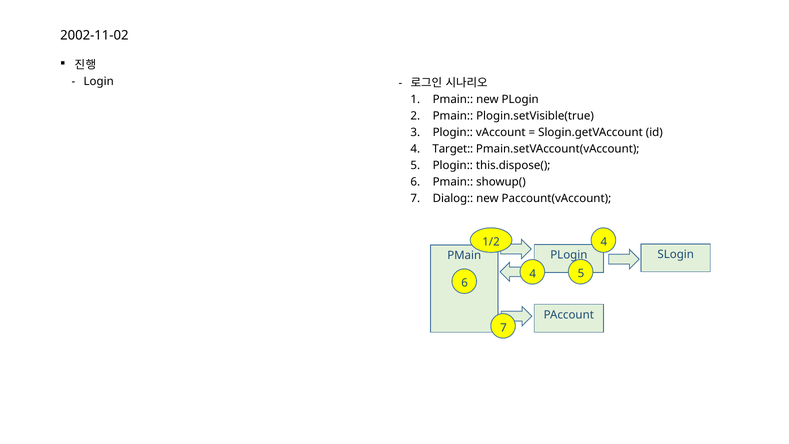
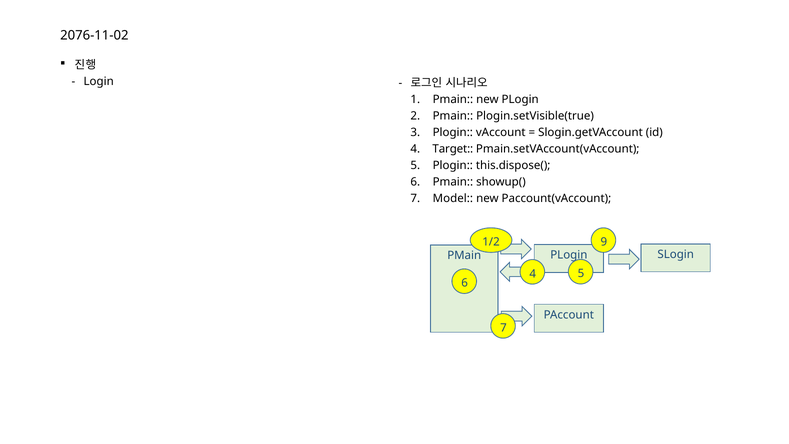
2002-11-02: 2002-11-02 -> 2076-11-02 (94, 35)
Dialog: Dialog -> Model (453, 199)
1/2 4: 4 -> 9 (604, 242)
